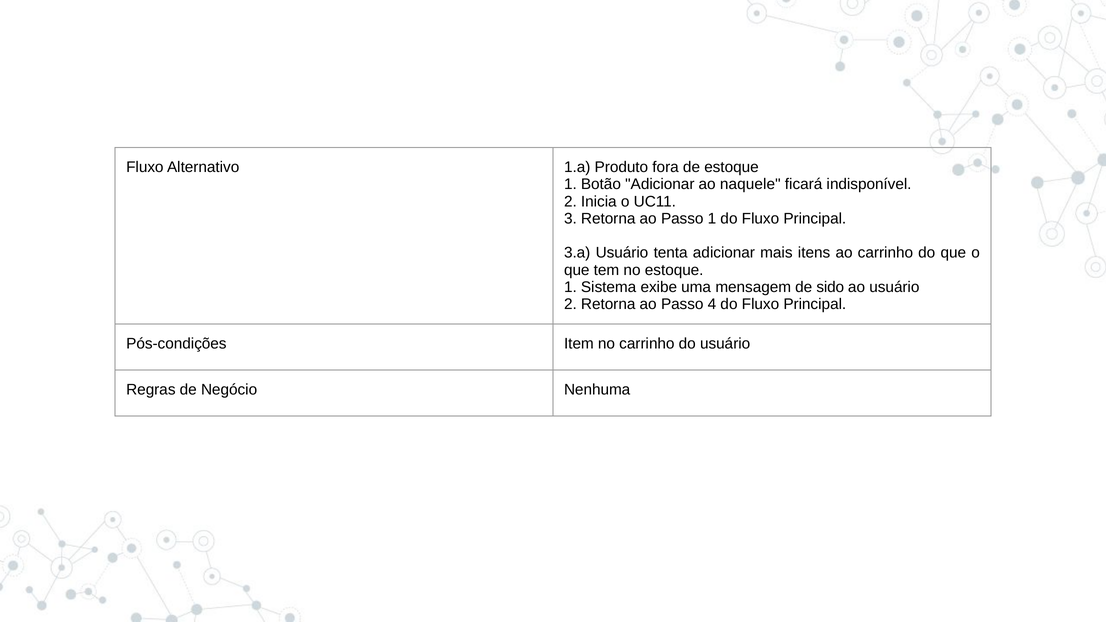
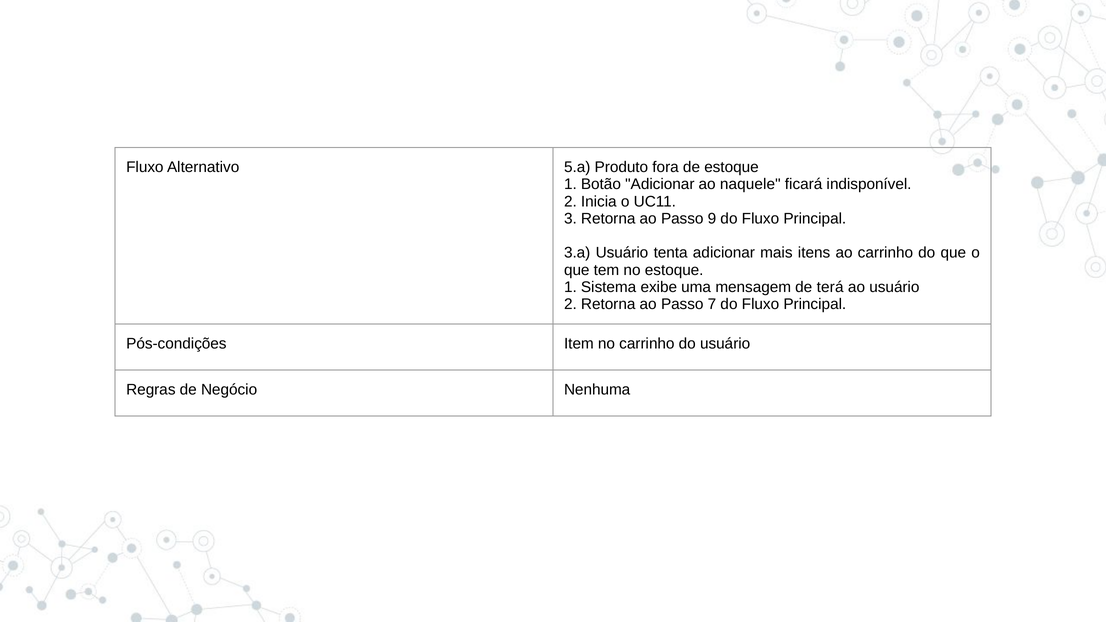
1.a: 1.a -> 5.a (577, 167)
Passo 1: 1 -> 9 (712, 219)
sido: sido -> terá (830, 287)
4: 4 -> 7 (712, 304)
